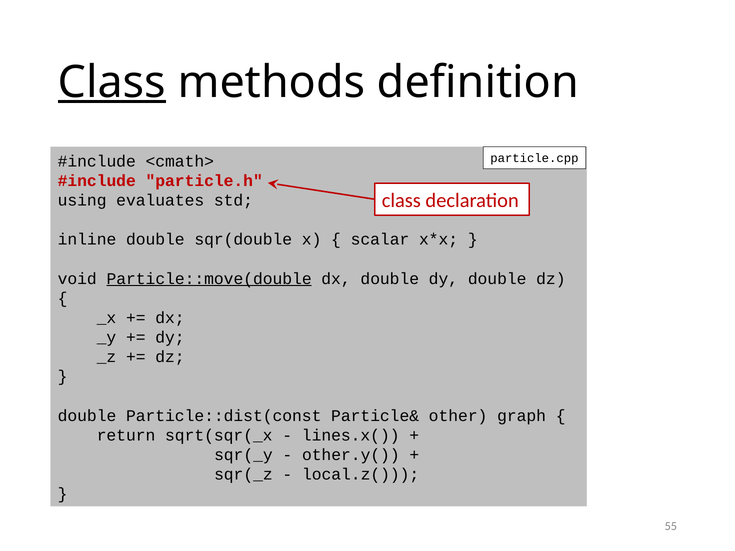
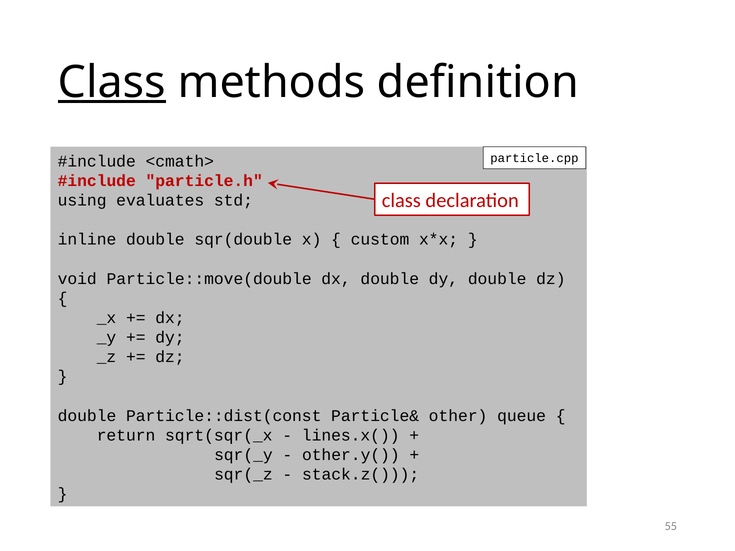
scalar: scalar -> custom (380, 240)
Particle::move(double underline: present -> none (209, 279)
graph: graph -> queue (522, 416)
local.z(: local.z( -> stack.z( (361, 475)
